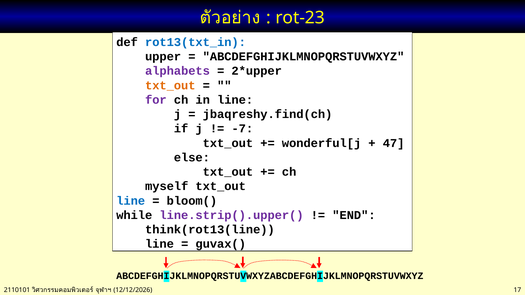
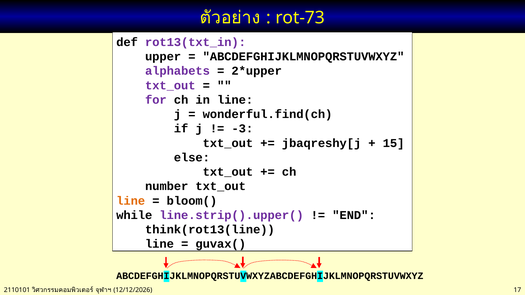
rot-23: rot-23 -> rot-73 (300, 18)
rot13(txt_in colour: blue -> purple (195, 42)
txt_out colour: orange -> purple (170, 86)
jbaqreshy.find(ch: jbaqreshy.find(ch -> wonderful.find(ch (268, 114)
-7: -7 -> -3 (242, 129)
wonderful[j: wonderful[j -> jbaqreshy[j (322, 143)
47: 47 -> 15 (394, 143)
myself: myself -> number (167, 187)
line colour: blue -> orange (131, 201)
